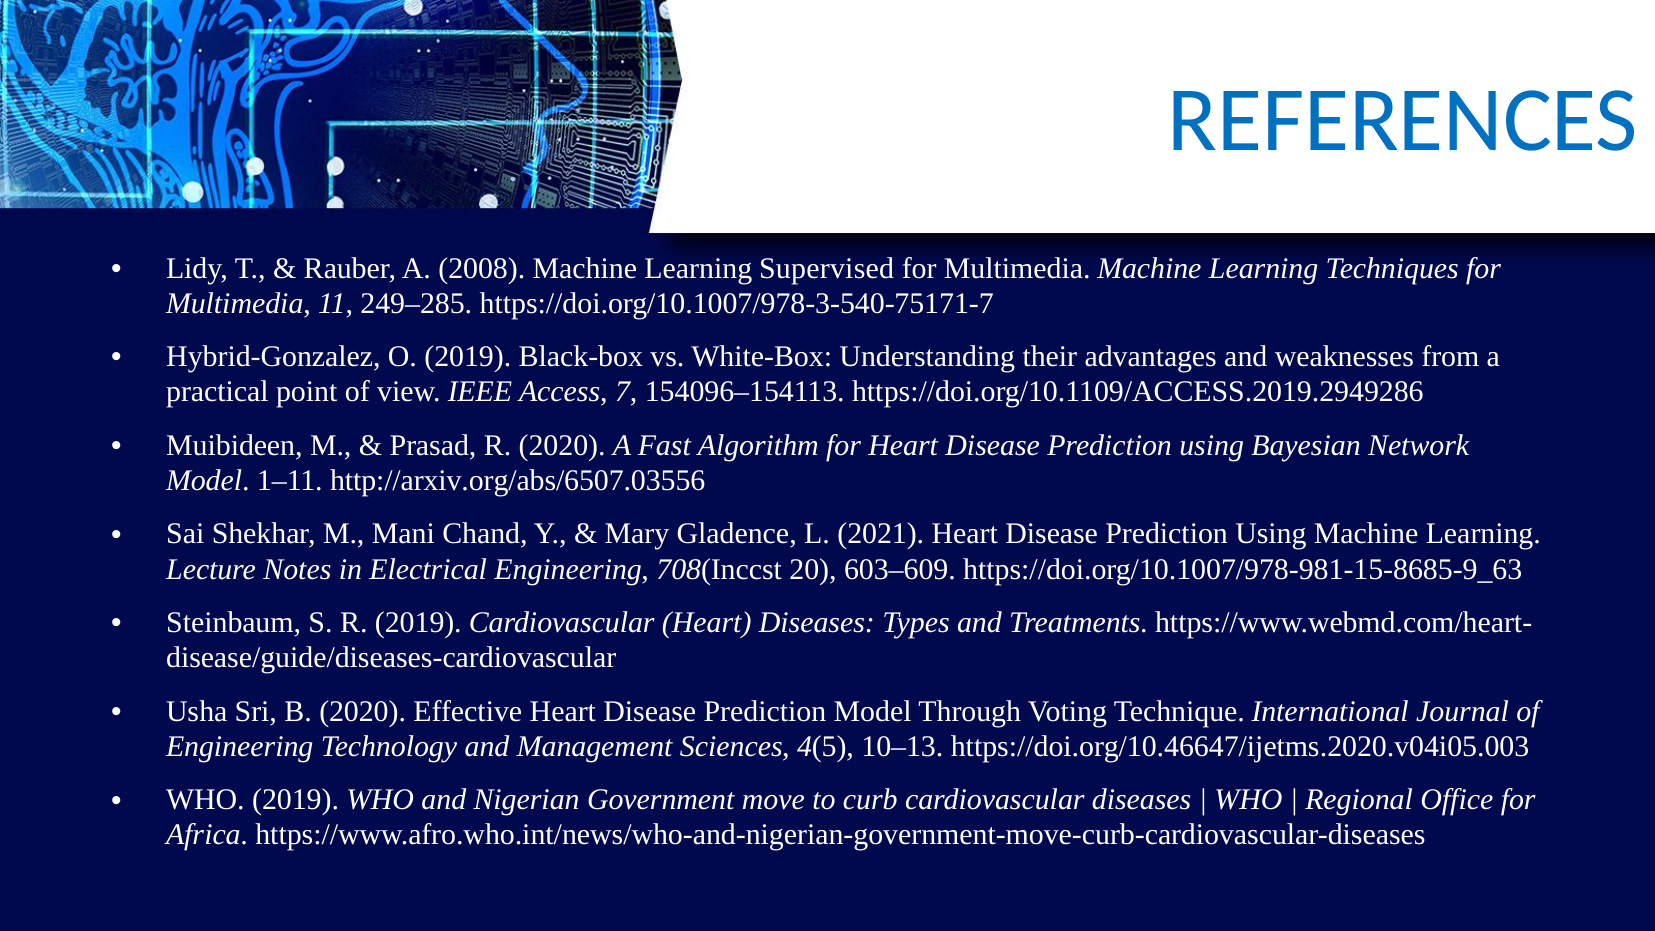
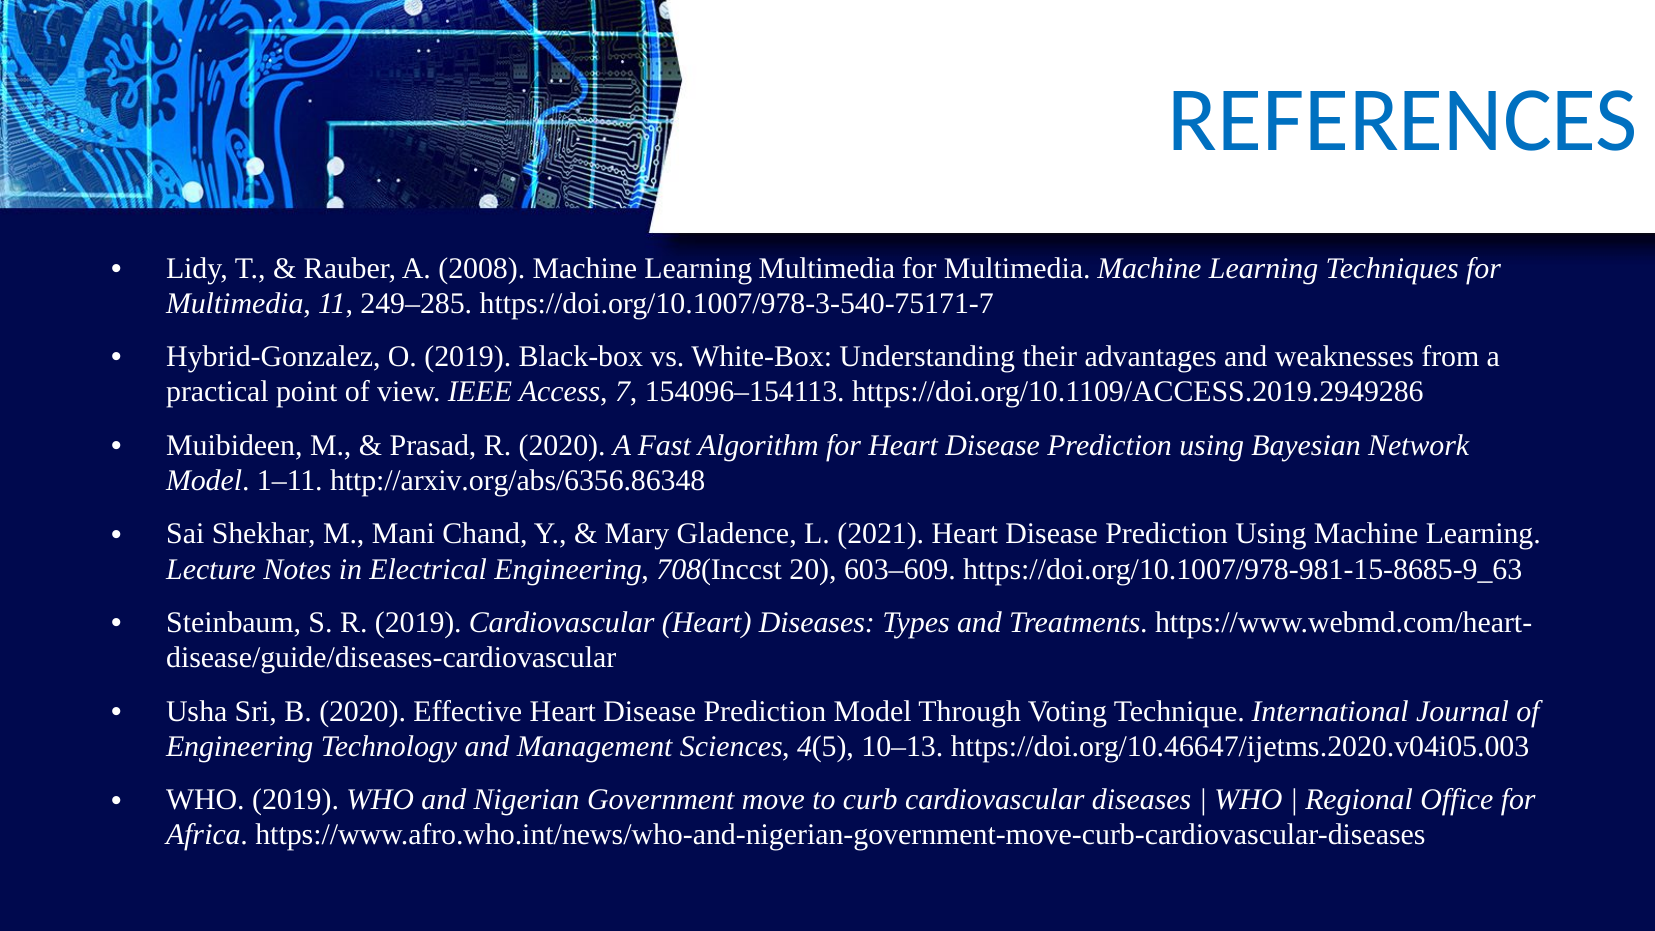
Learning Supervised: Supervised -> Multimedia (827, 268)
http://arxiv.org/abs/6507.03556: http://arxiv.org/abs/6507.03556 -> http://arxiv.org/abs/6356.86348 (518, 481)
